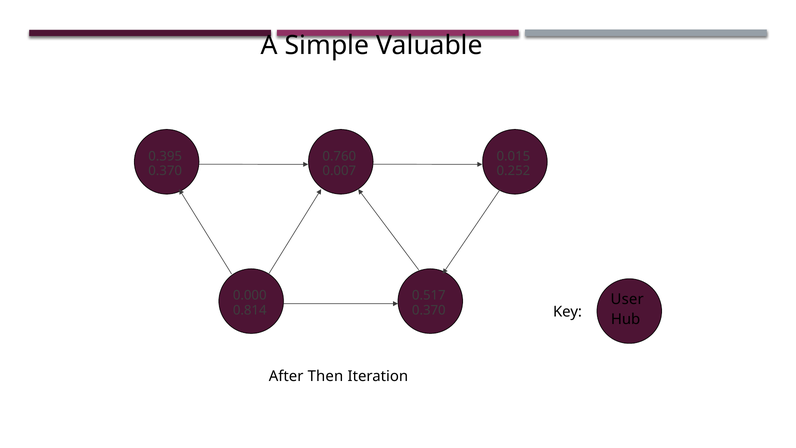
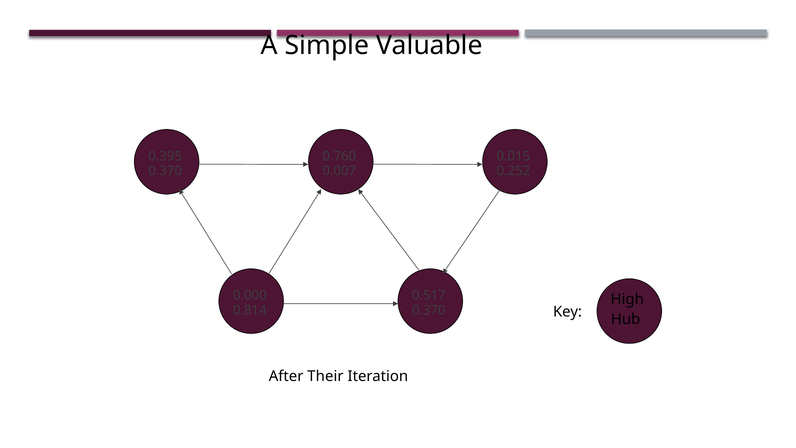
User: User -> High (627, 299)
Then: Then -> Their (325, 376)
